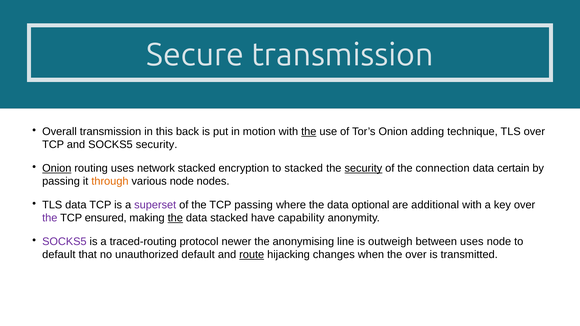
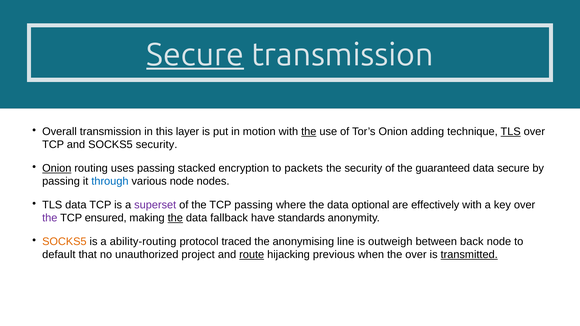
Secure underline: none -> present (195, 55)
back: back -> layer (188, 132)
TLS underline: none -> present (511, 132)
uses network: network -> passing (156, 168)
to stacked: stacked -> packets (304, 168)
security underline: present -> none (363, 168)
connection: connection -> guaranteed (443, 168)
data certain: certain -> secure (513, 168)
through colour: orange -> blue (110, 181)
additional: additional -> effectively (435, 205)
data stacked: stacked -> fallback (229, 218)
capability: capability -> standards (301, 218)
SOCKS5 colour: purple -> orange (64, 242)
traced-routing: traced-routing -> ability-routing (143, 242)
newer: newer -> traced (237, 242)
between uses: uses -> back (472, 242)
unauthorized default: default -> project (198, 255)
changes: changes -> previous (334, 255)
transmitted underline: none -> present (469, 255)
